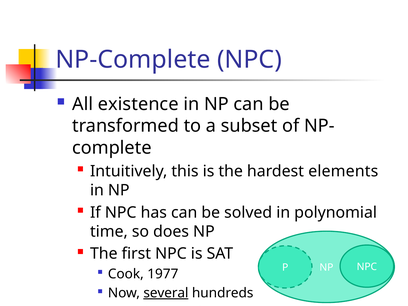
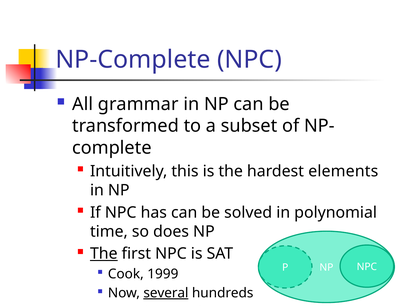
existence: existence -> grammar (138, 104)
The underline: none -> present (104, 254)
1977: 1977 -> 1999 (163, 274)
